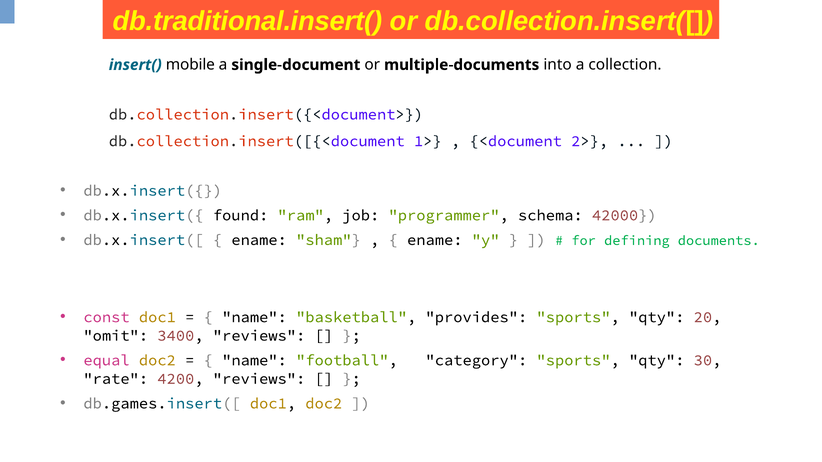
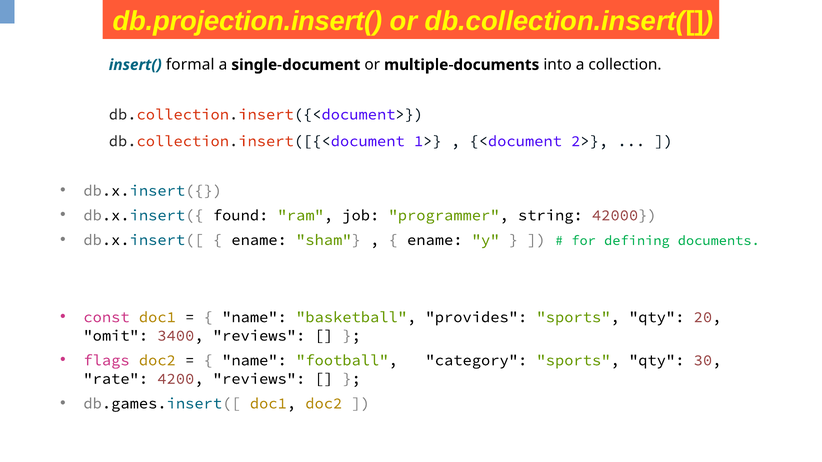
db.traditional.insert(: db.traditional.insert( -> db.projection.insert( (248, 21)
mobile: mobile -> formal (190, 65)
schema: schema -> string (550, 215)
equal: equal -> flags (106, 360)
